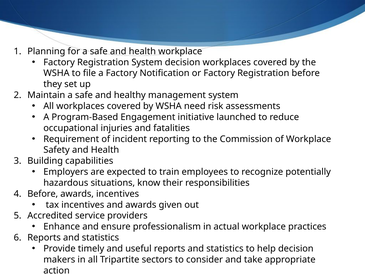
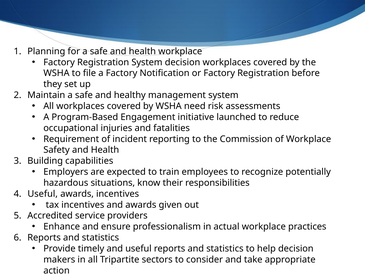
Before: Before -> Useful (43, 194)
